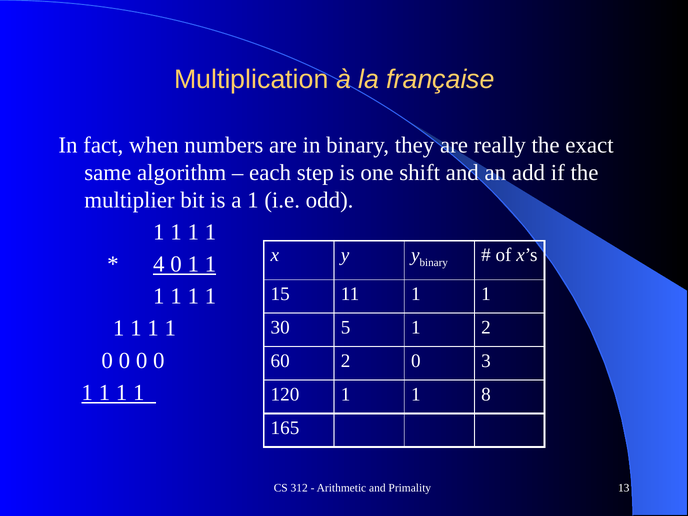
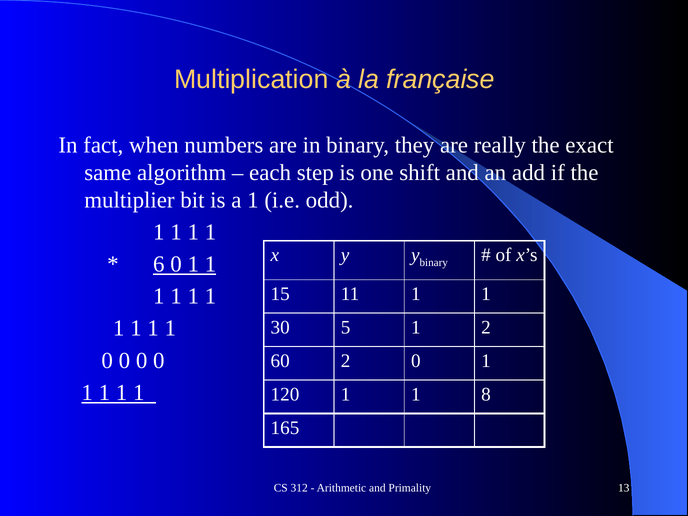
4: 4 -> 6 (159, 264)
2 0 3: 3 -> 1 (486, 361)
